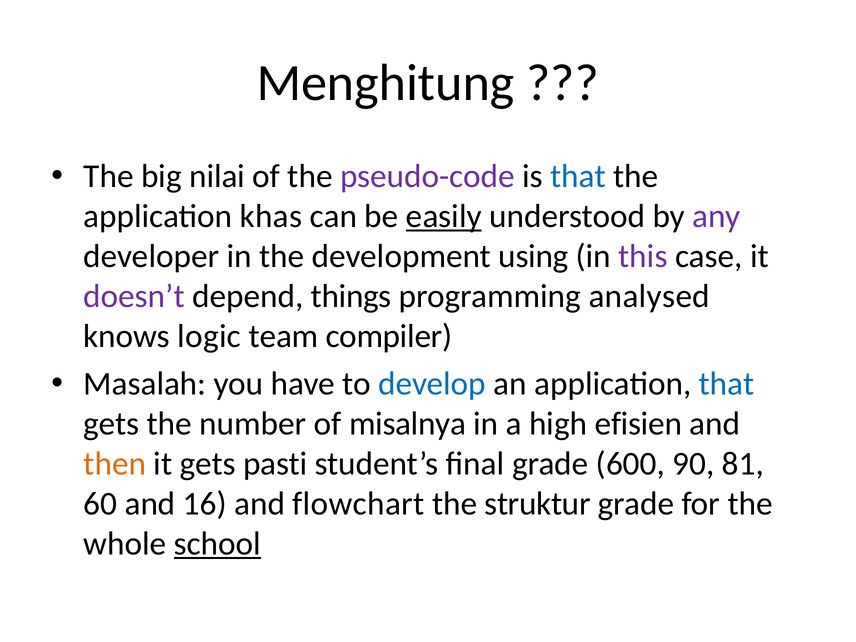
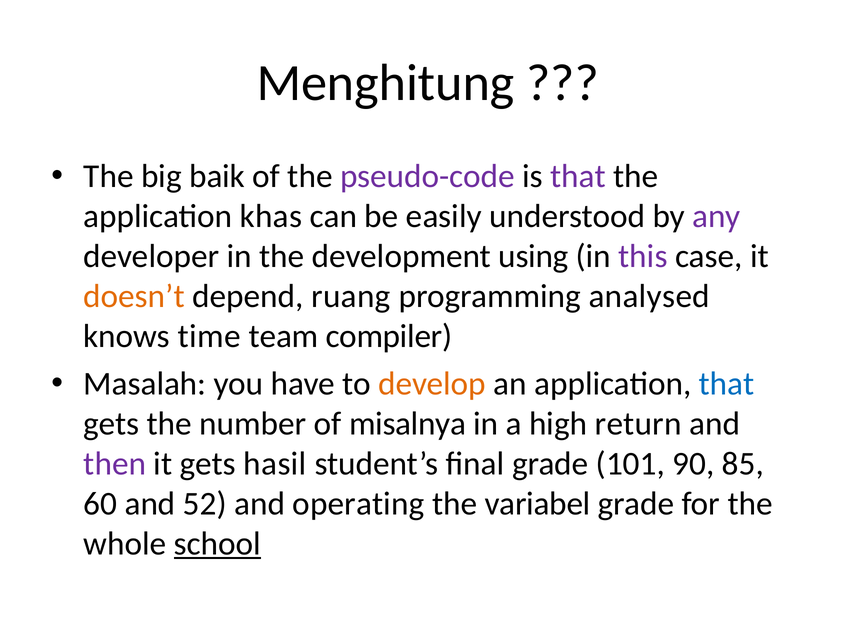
nilai: nilai -> baik (217, 176)
that colour: blue -> purple (578, 176)
easily underline: present -> none (444, 216)
doesn’t colour: purple -> orange (134, 296)
things: things -> ruang (351, 296)
logic: logic -> time (209, 336)
develop colour: blue -> orange (432, 384)
efisien: efisien -> return (638, 424)
then colour: orange -> purple (115, 464)
pasti: pasti -> hasil (275, 464)
600: 600 -> 101 (630, 464)
81: 81 -> 85 (743, 464)
16: 16 -> 52 (205, 504)
flowchart: flowchart -> operating (358, 504)
struktur: struktur -> variabel (538, 504)
